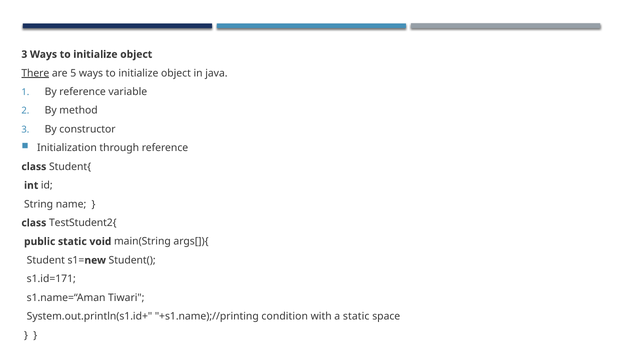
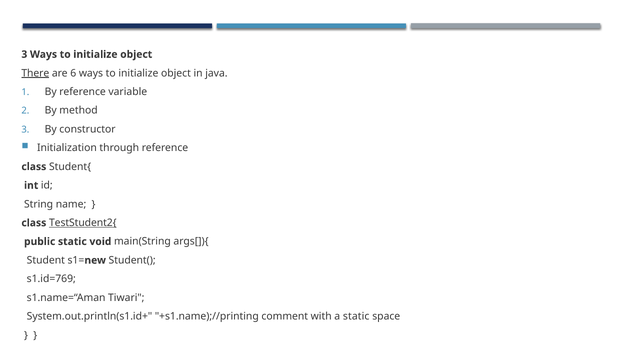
5: 5 -> 6 (73, 73)
TestStudent2{ underline: none -> present (83, 222)
s1.id=171: s1.id=171 -> s1.id=769 (51, 279)
condition: condition -> comment (285, 316)
